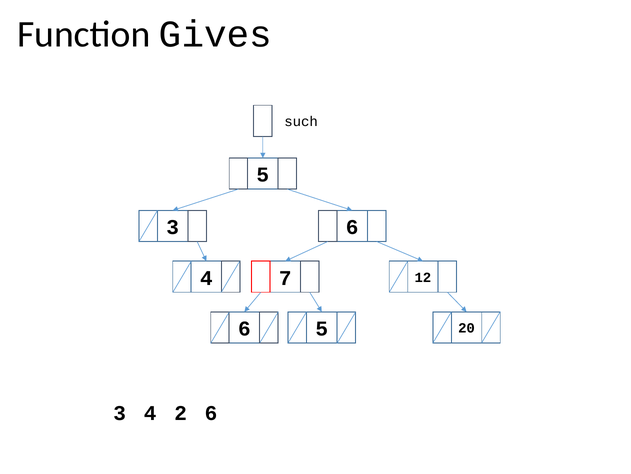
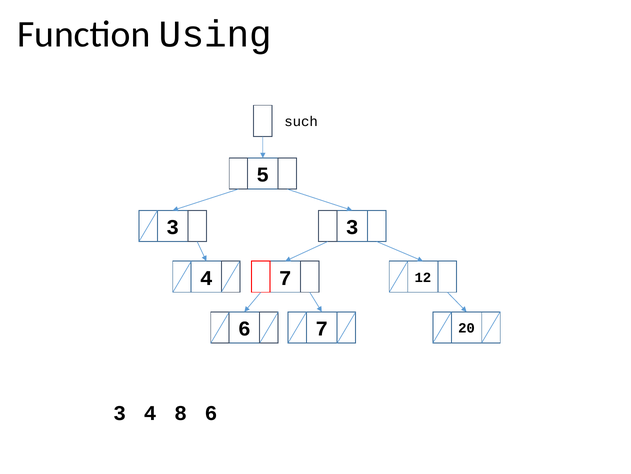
Gives: Gives -> Using (215, 34)
3 6: 6 -> 3 (352, 227)
6 5: 5 -> 7 (322, 328)
2: 2 -> 8 (181, 413)
